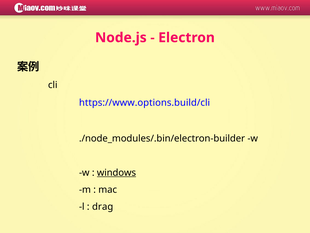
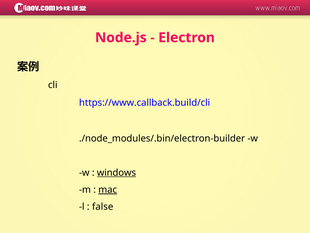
https://www.options.build/cli: https://www.options.build/cli -> https://www.callback.build/cli (145, 103)
mac underline: none -> present (108, 189)
drag: drag -> false (103, 206)
